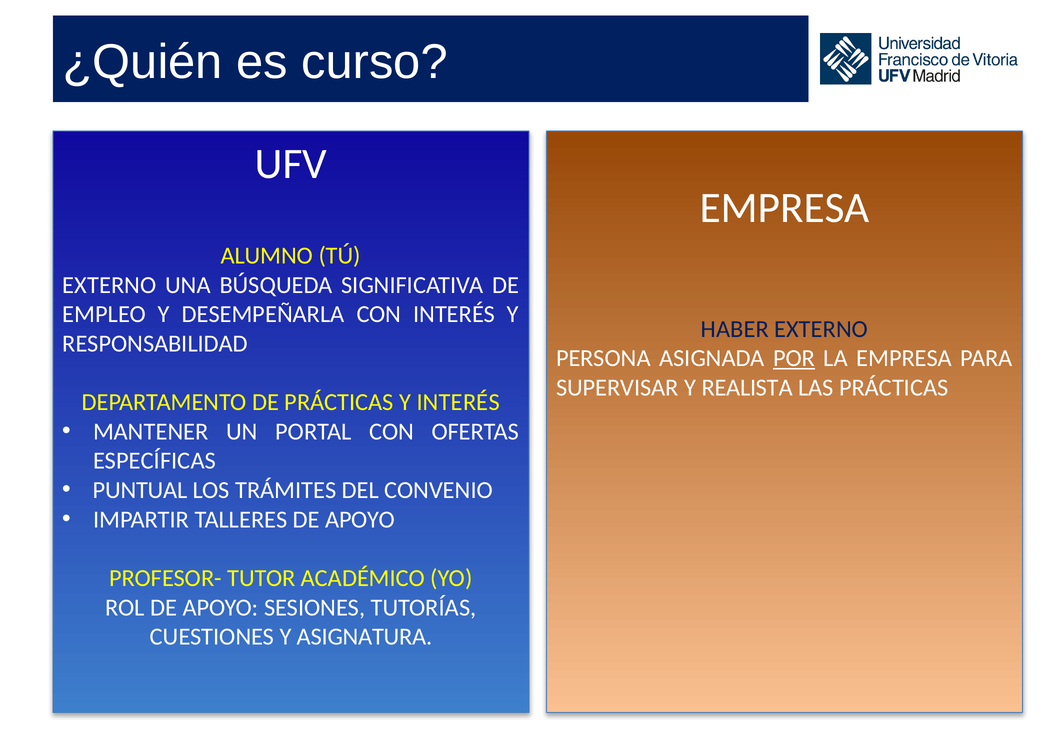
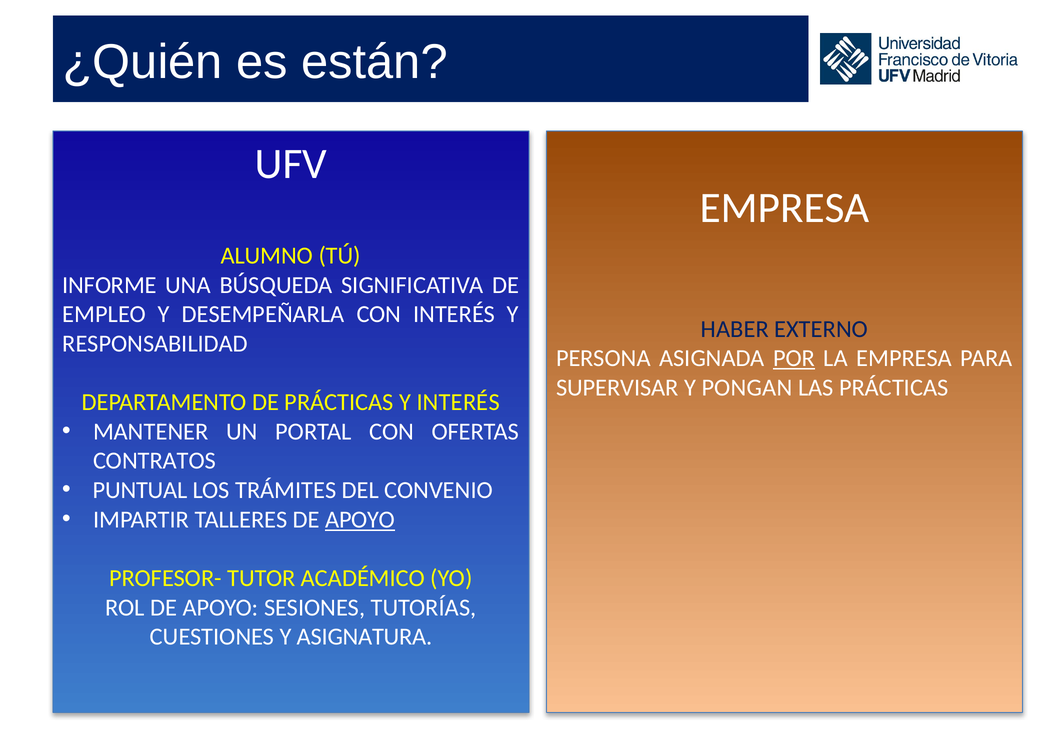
curso: curso -> están (375, 62)
EXTERNO: EXTERNO -> INFORME (110, 285)
REALISTA: REALISTA -> PONGAN (747, 387)
ESPECÍFICAS: ESPECÍFICAS -> CONTRATOS (154, 461)
APOYO underline: none -> present (360, 519)
